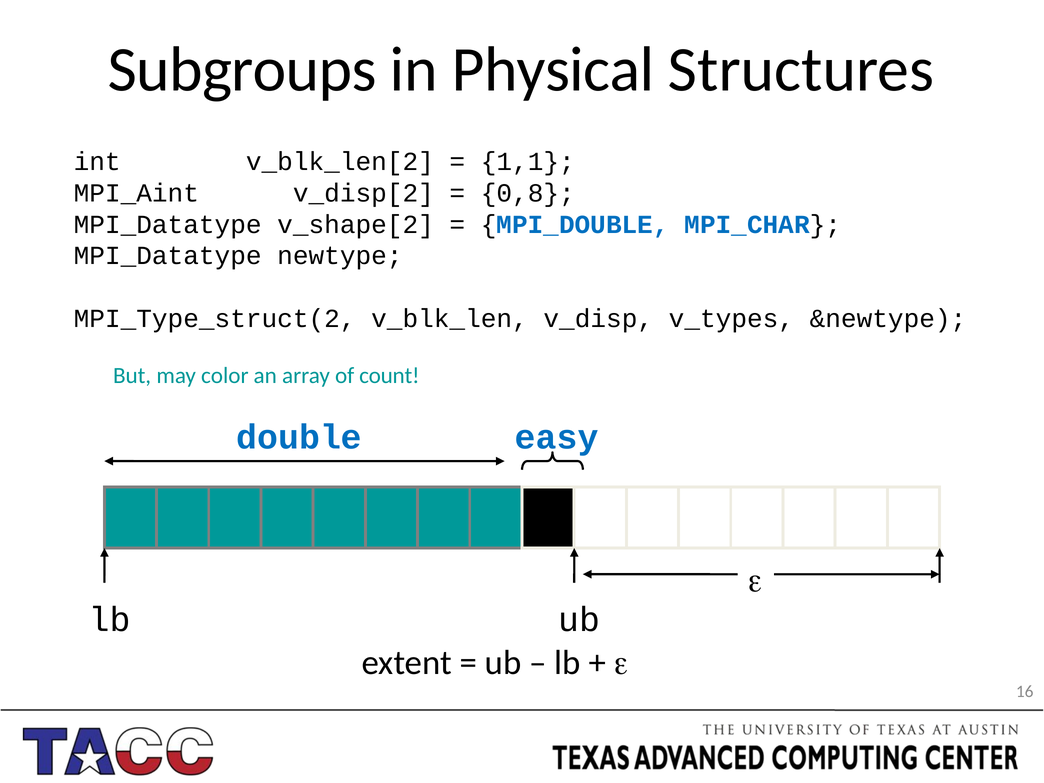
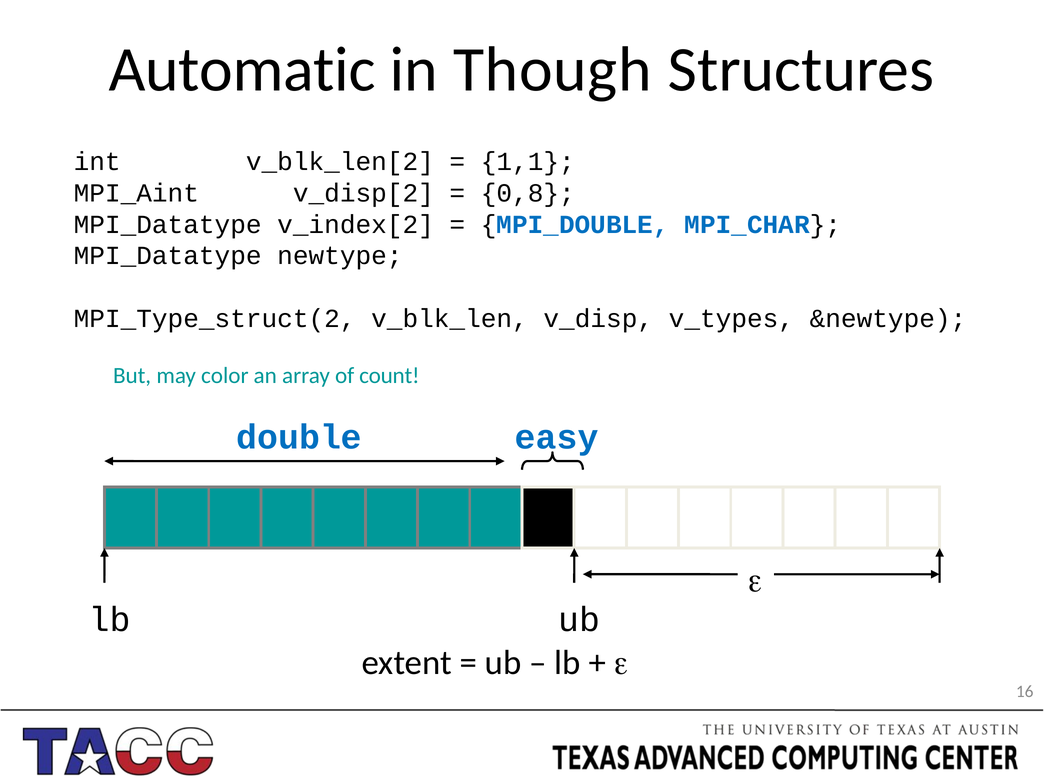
Subgroups: Subgroups -> Automatic (242, 70)
Physical: Physical -> Though (552, 70)
v_shape[2: v_shape[2 -> v_index[2 (356, 224)
